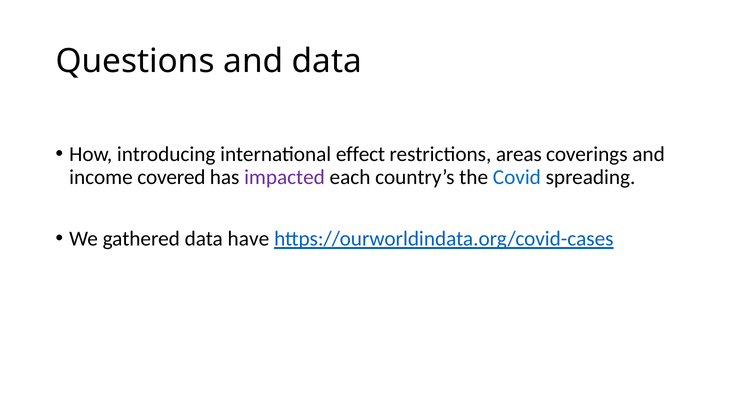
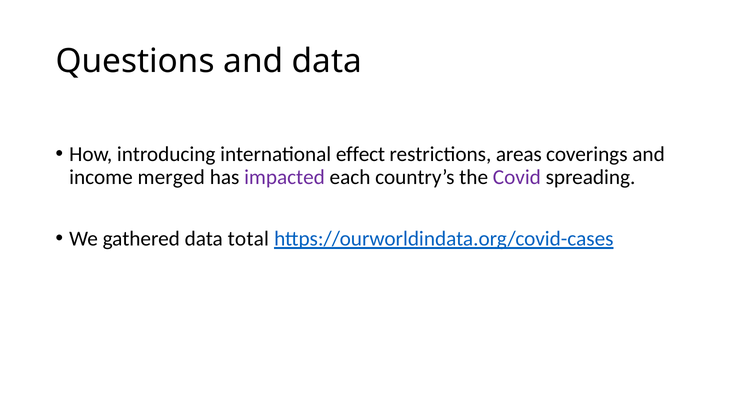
covered: covered -> merged (171, 177)
Covid colour: blue -> purple (517, 177)
have: have -> total (248, 239)
